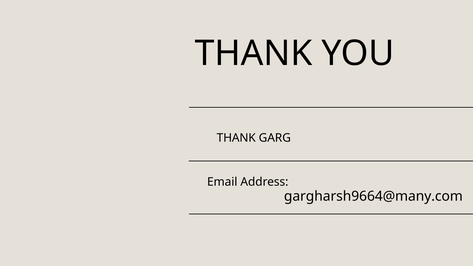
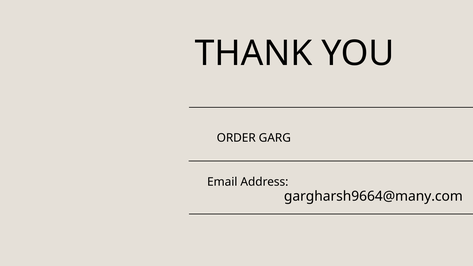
THANK: THANK -> ORDER (236, 138)
